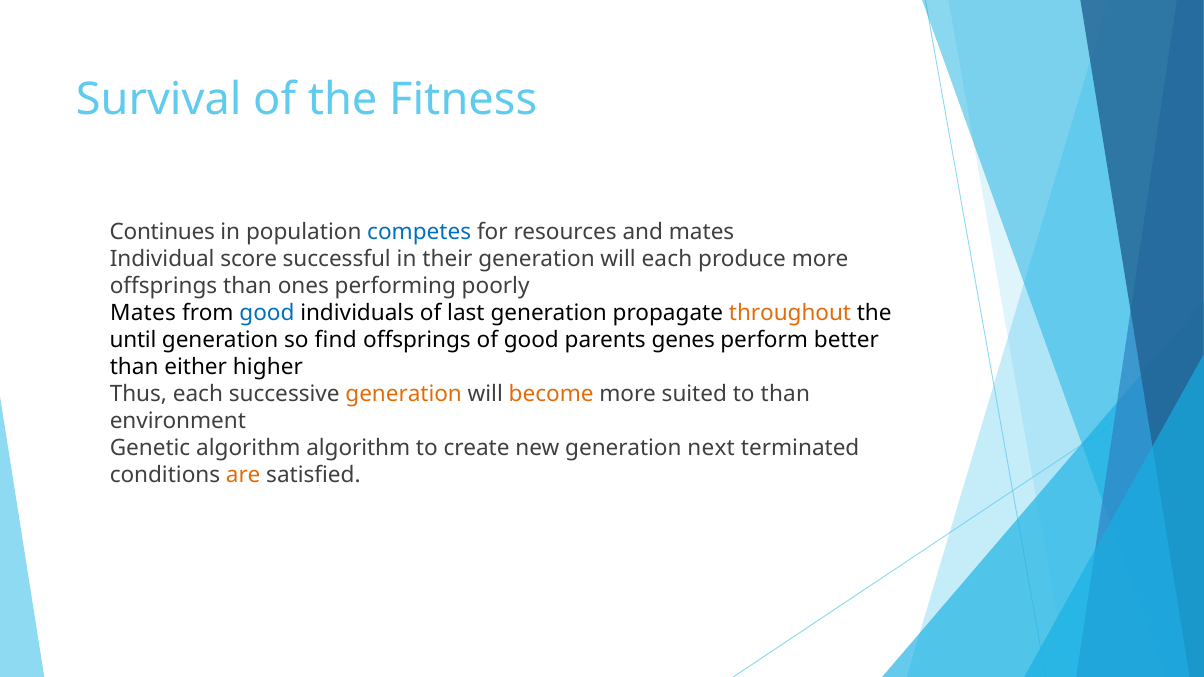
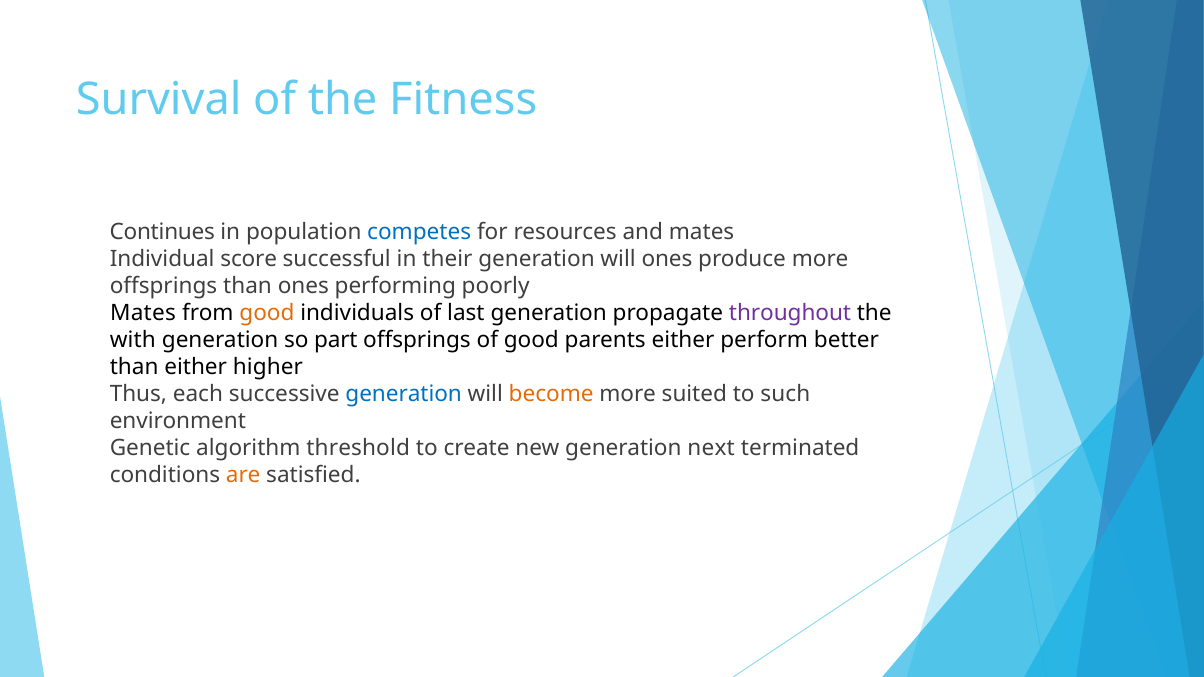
will each: each -> ones (667, 259)
good colour: blue -> orange (267, 313)
throughout colour: orange -> purple (790, 313)
until: until -> with (133, 340)
find: find -> part (336, 340)
parents genes: genes -> either (683, 340)
generation colour: orange -> blue (404, 394)
to than: than -> such (785, 394)
algorithm algorithm: algorithm -> threshold (358, 449)
